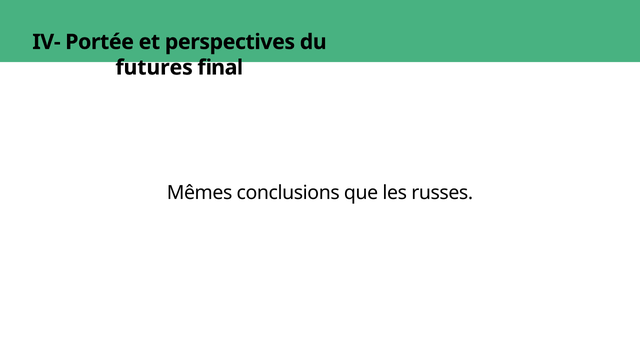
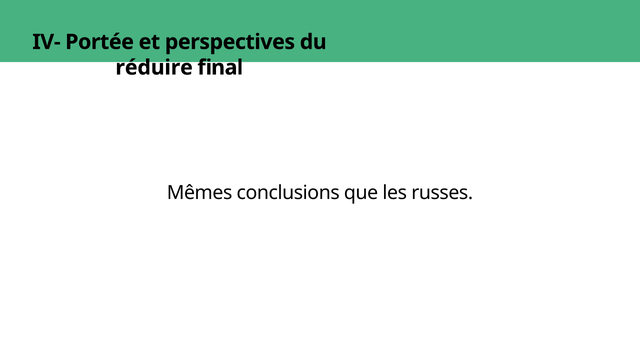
futures: futures -> réduire (154, 68)
